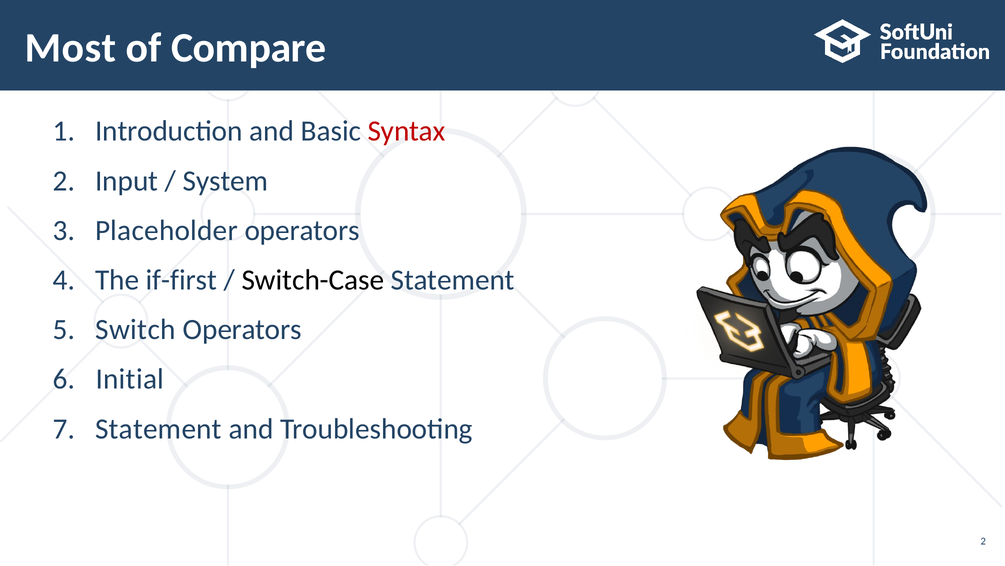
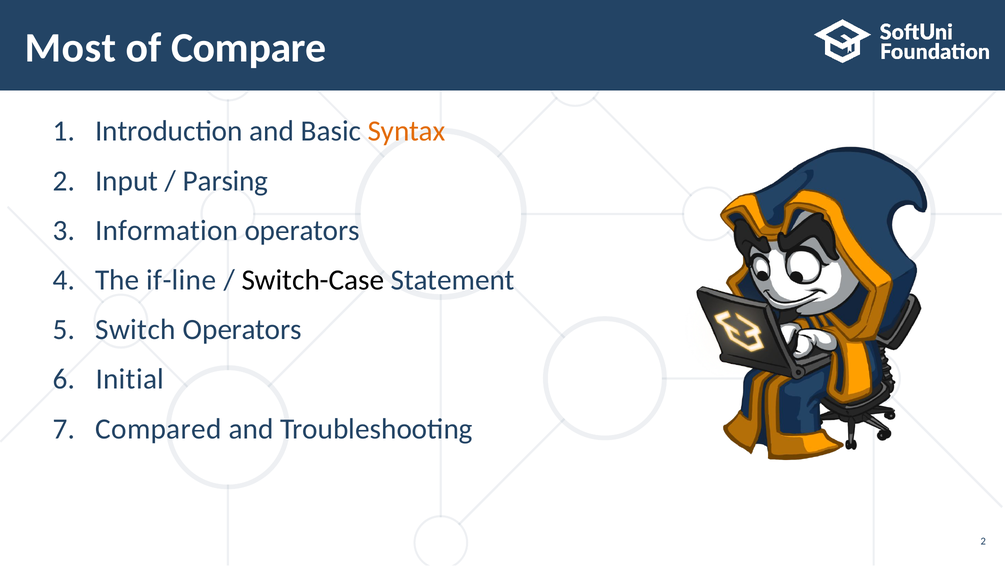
Syntax colour: red -> orange (407, 131)
System: System -> Parsing (226, 181)
Placeholder: Placeholder -> Information (167, 230)
if-first: if-first -> if-line (181, 280)
Statement: Statement -> Compared (158, 428)
